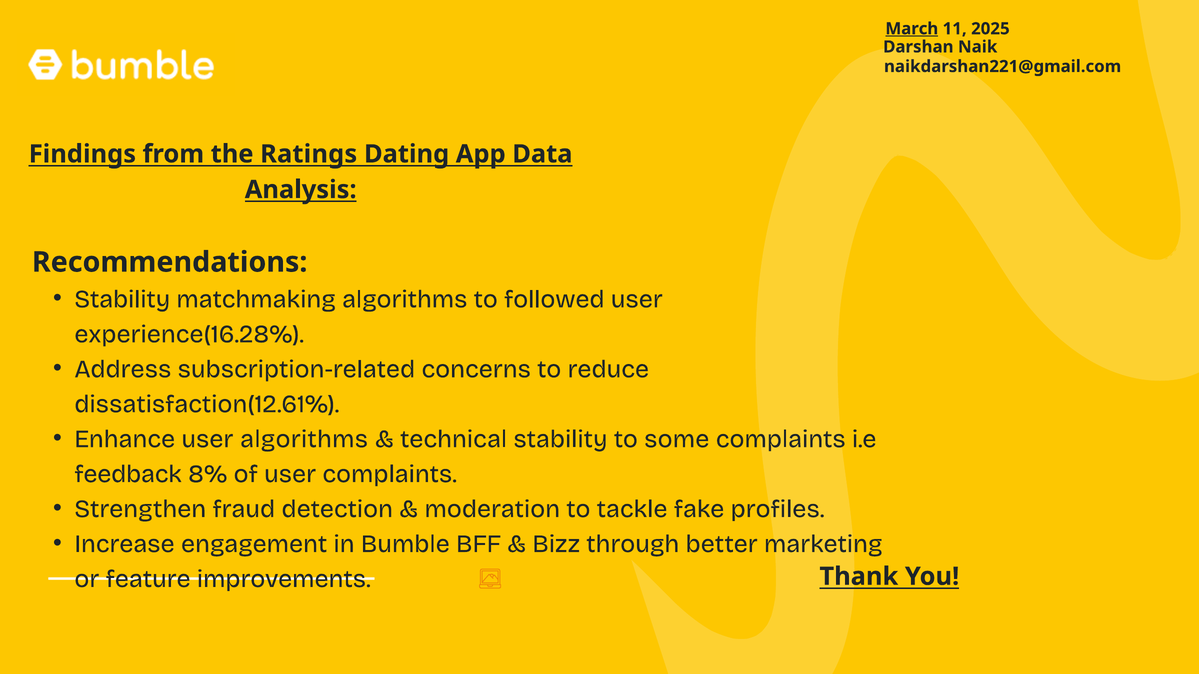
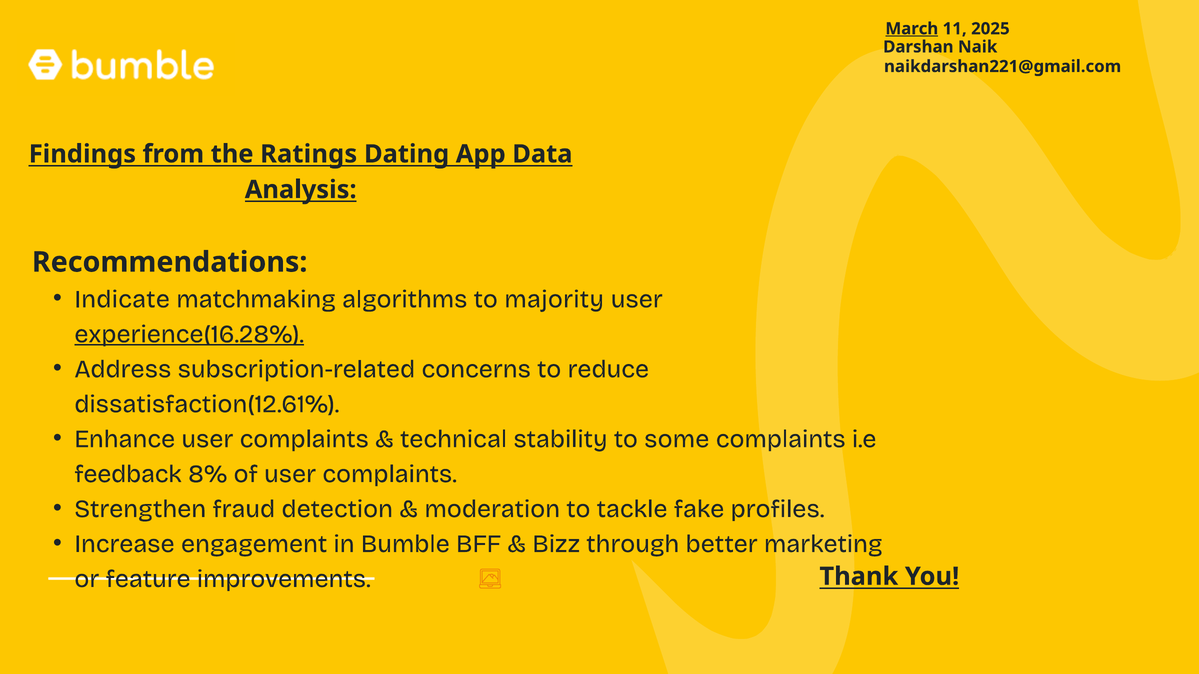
Stability: Stability -> Indicate (122, 299)
followed: followed -> majority (554, 299)
experience(16.28% underline: none -> present (189, 334)
Enhance user algorithms: algorithms -> complaints (304, 439)
